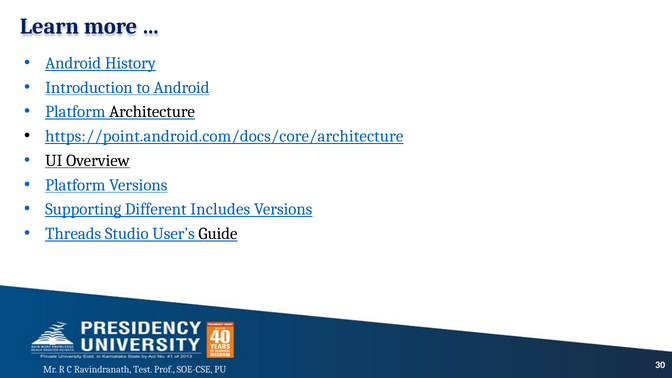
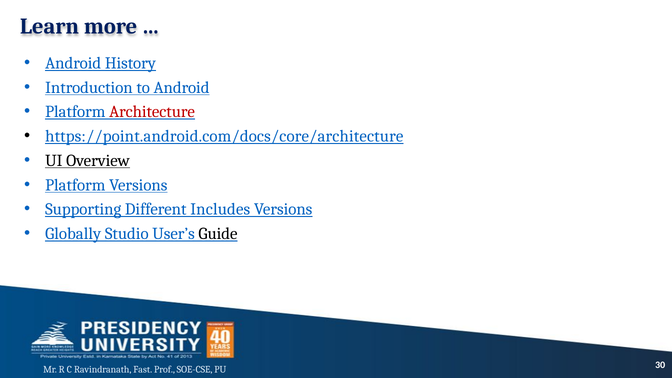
Architecture colour: black -> red (152, 112)
Threads: Threads -> Globally (73, 234)
Test: Test -> Fast (143, 370)
